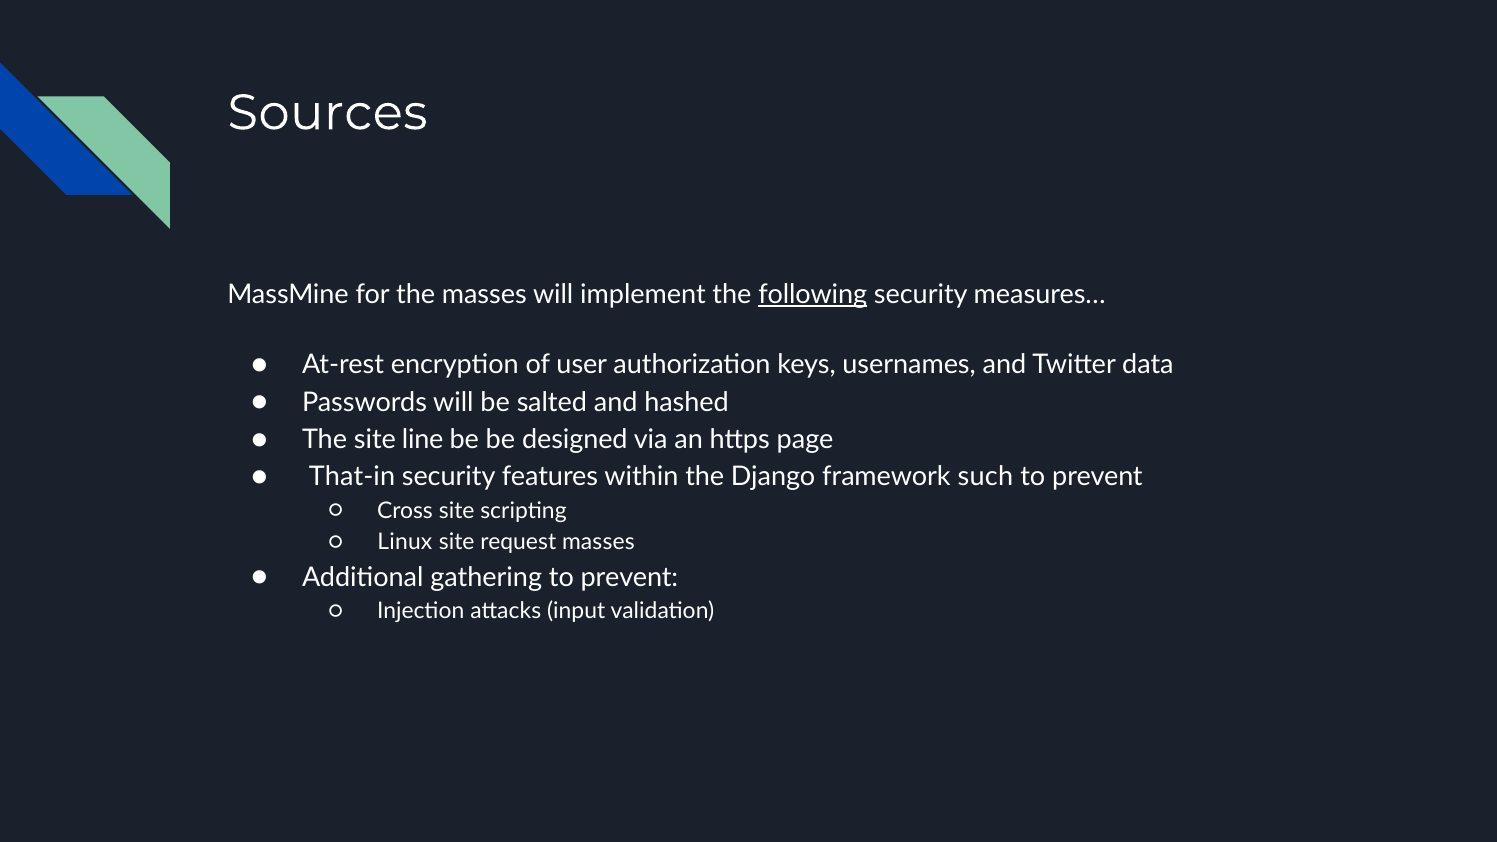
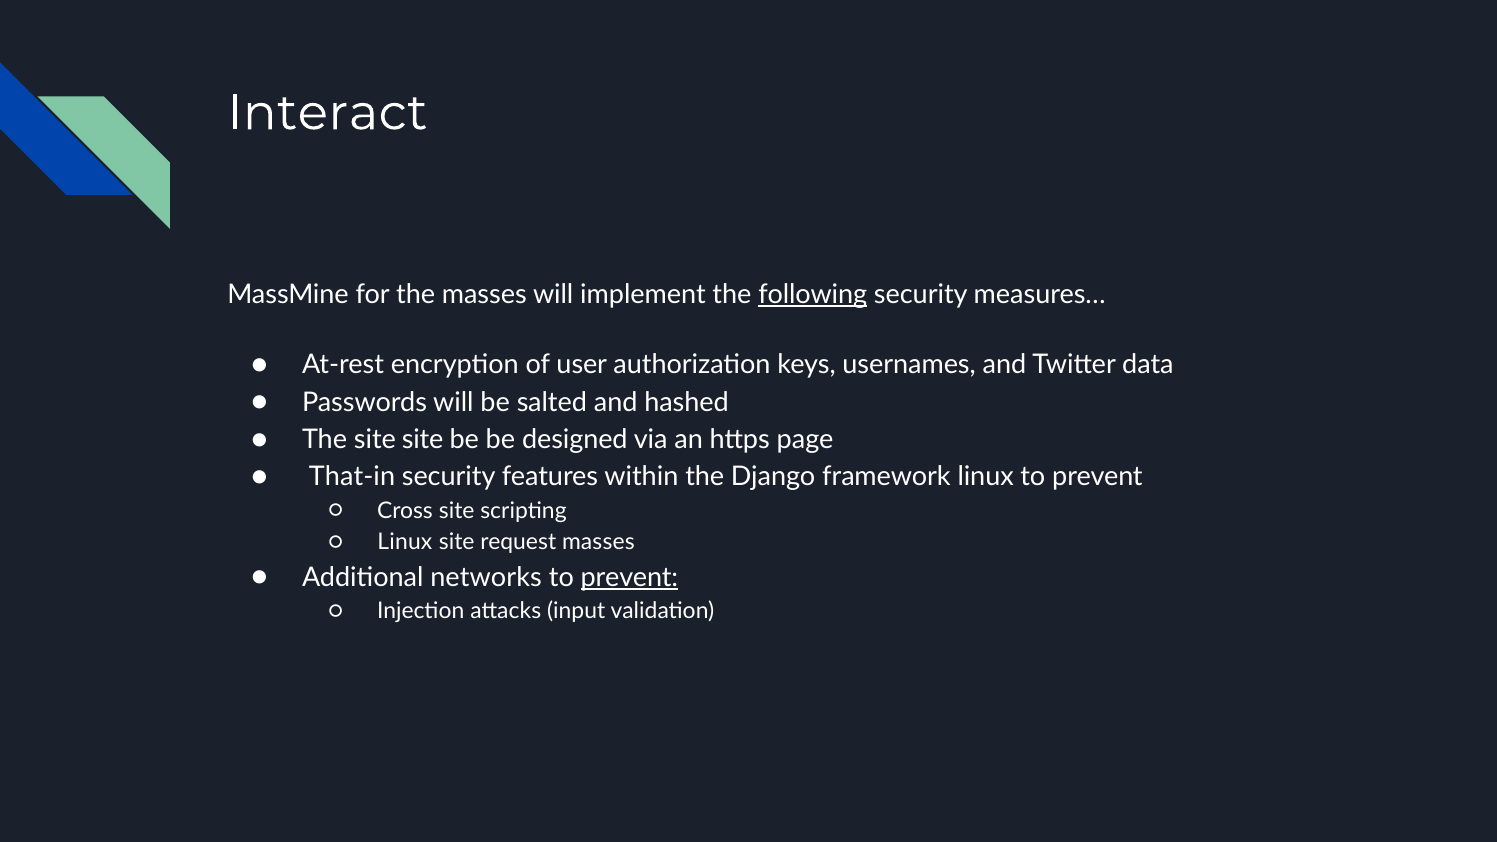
Sources: Sources -> Interact (327, 113)
site line: line -> site (423, 440)
framework such: such -> linux (986, 477)
gathering: gathering -> networks (486, 577)
prevent underline: none -> present (629, 577)
